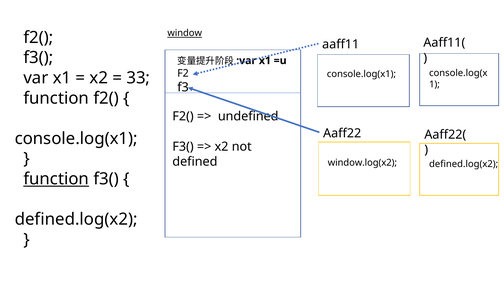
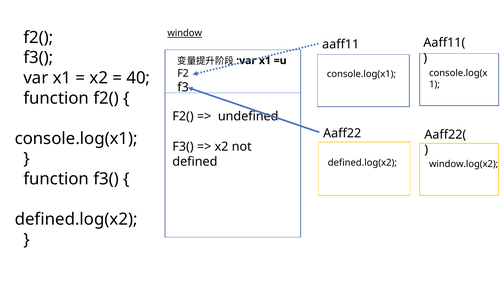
33: 33 -> 40 (138, 78)
window.log(x2: window.log(x2 -> defined.log(x2 (362, 163)
defined.log(x2: defined.log(x2 -> window.log(x2 (464, 164)
function underline: present -> none (56, 179)
